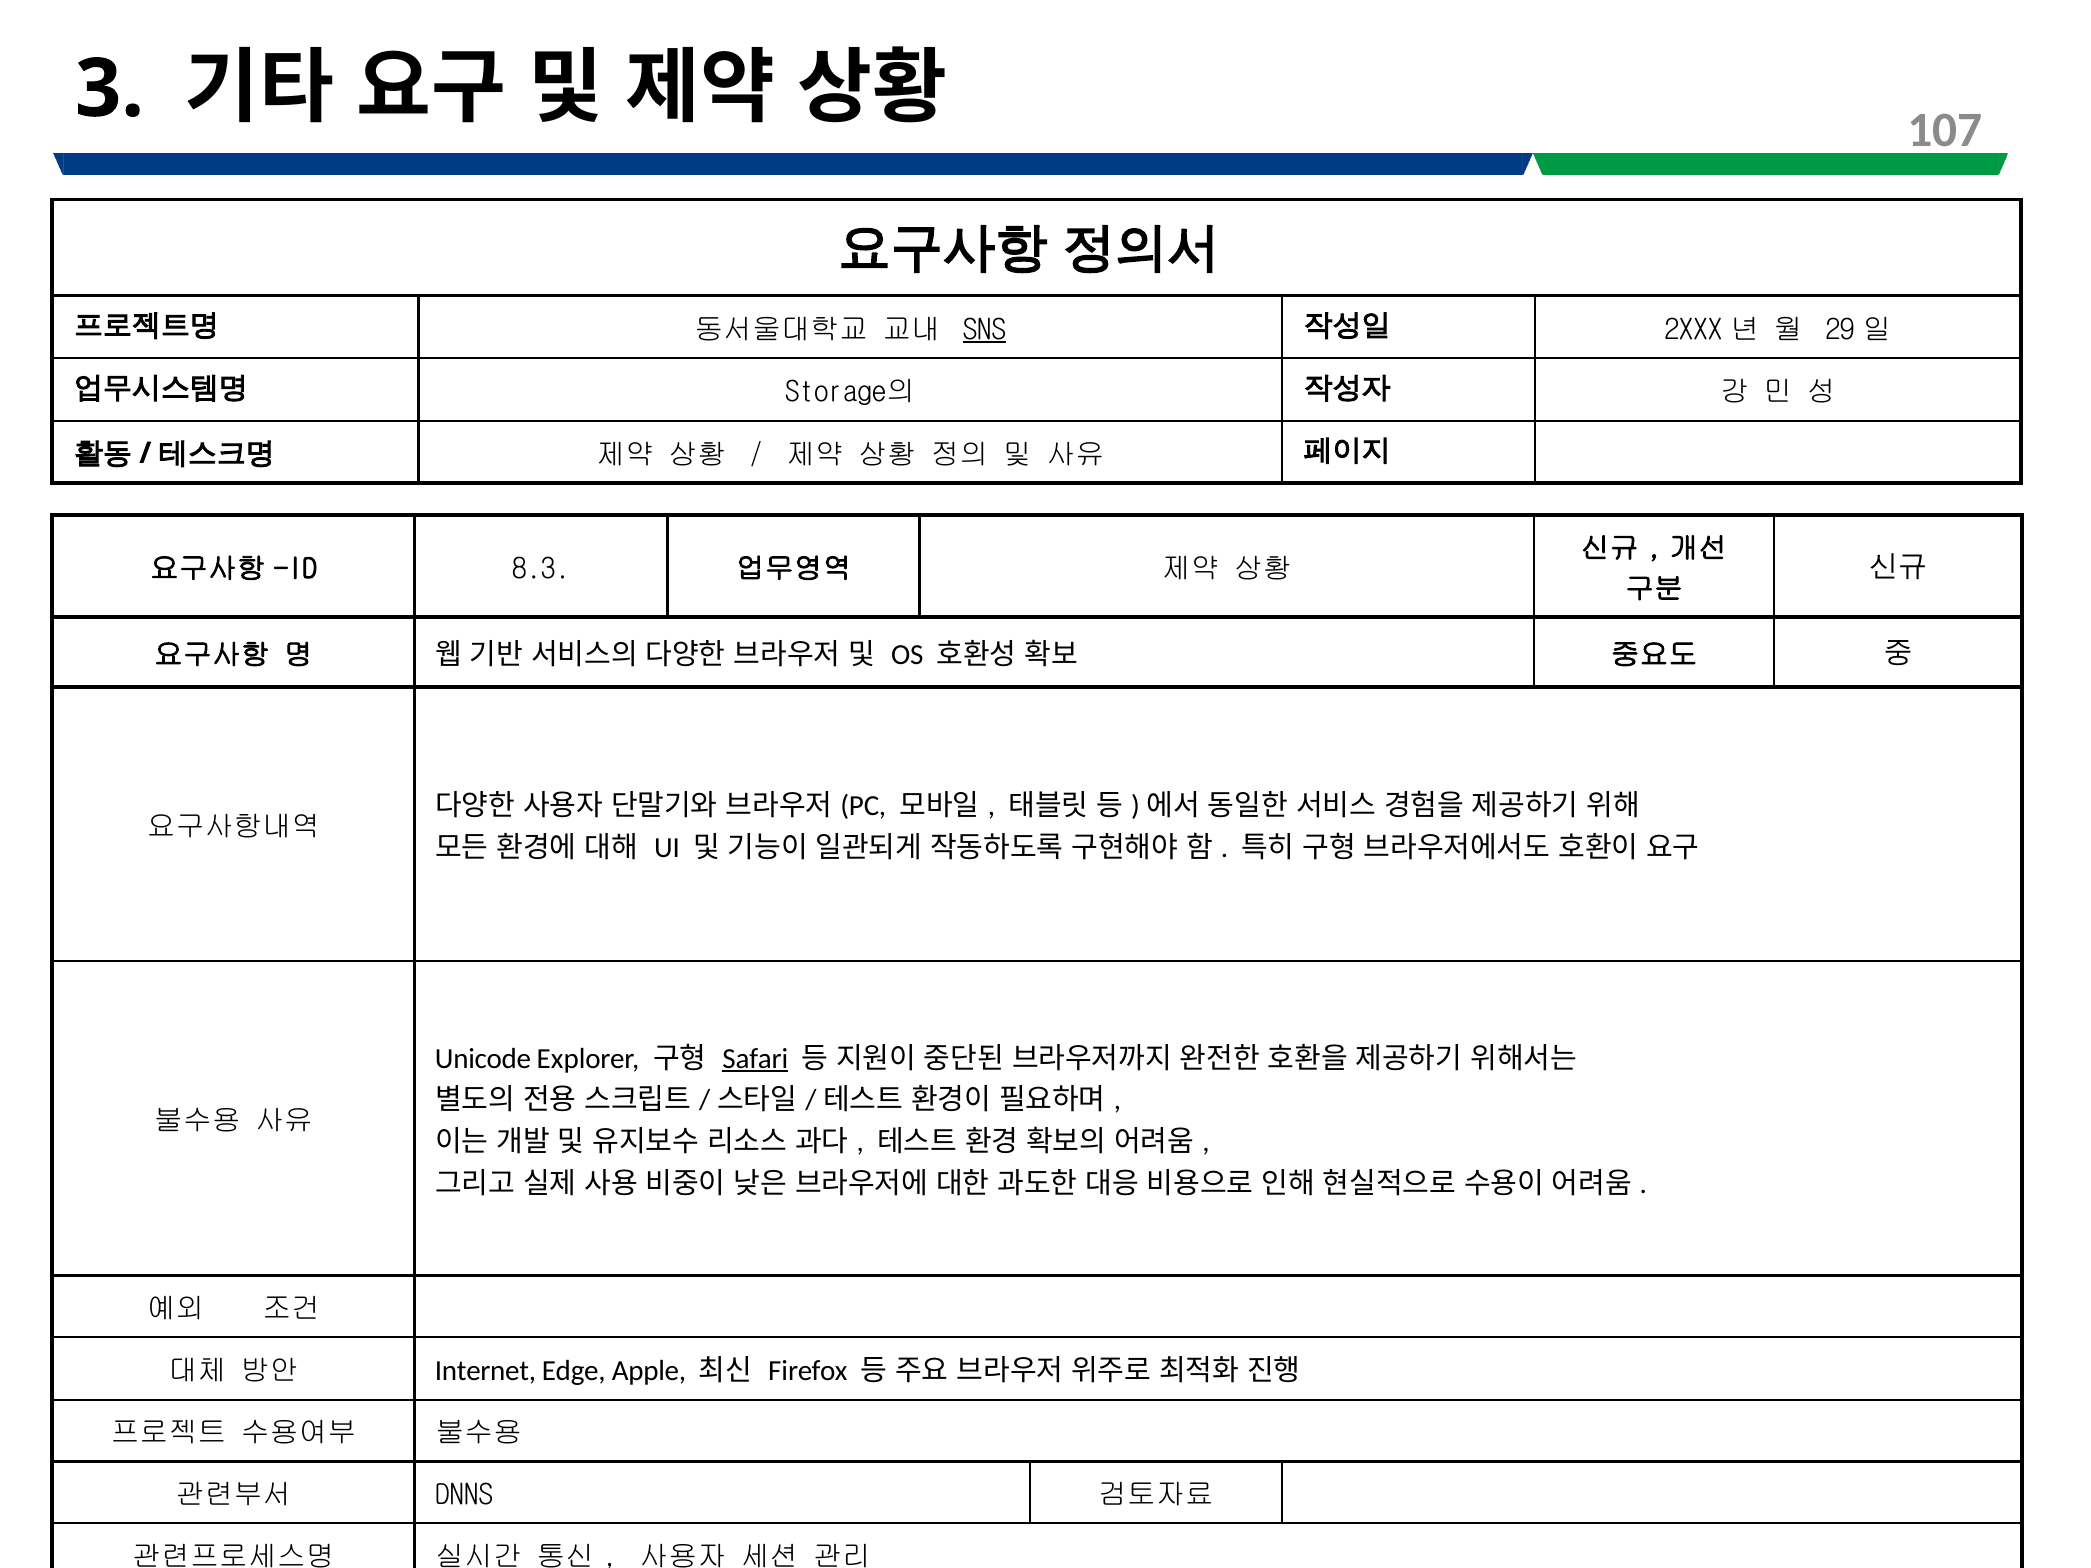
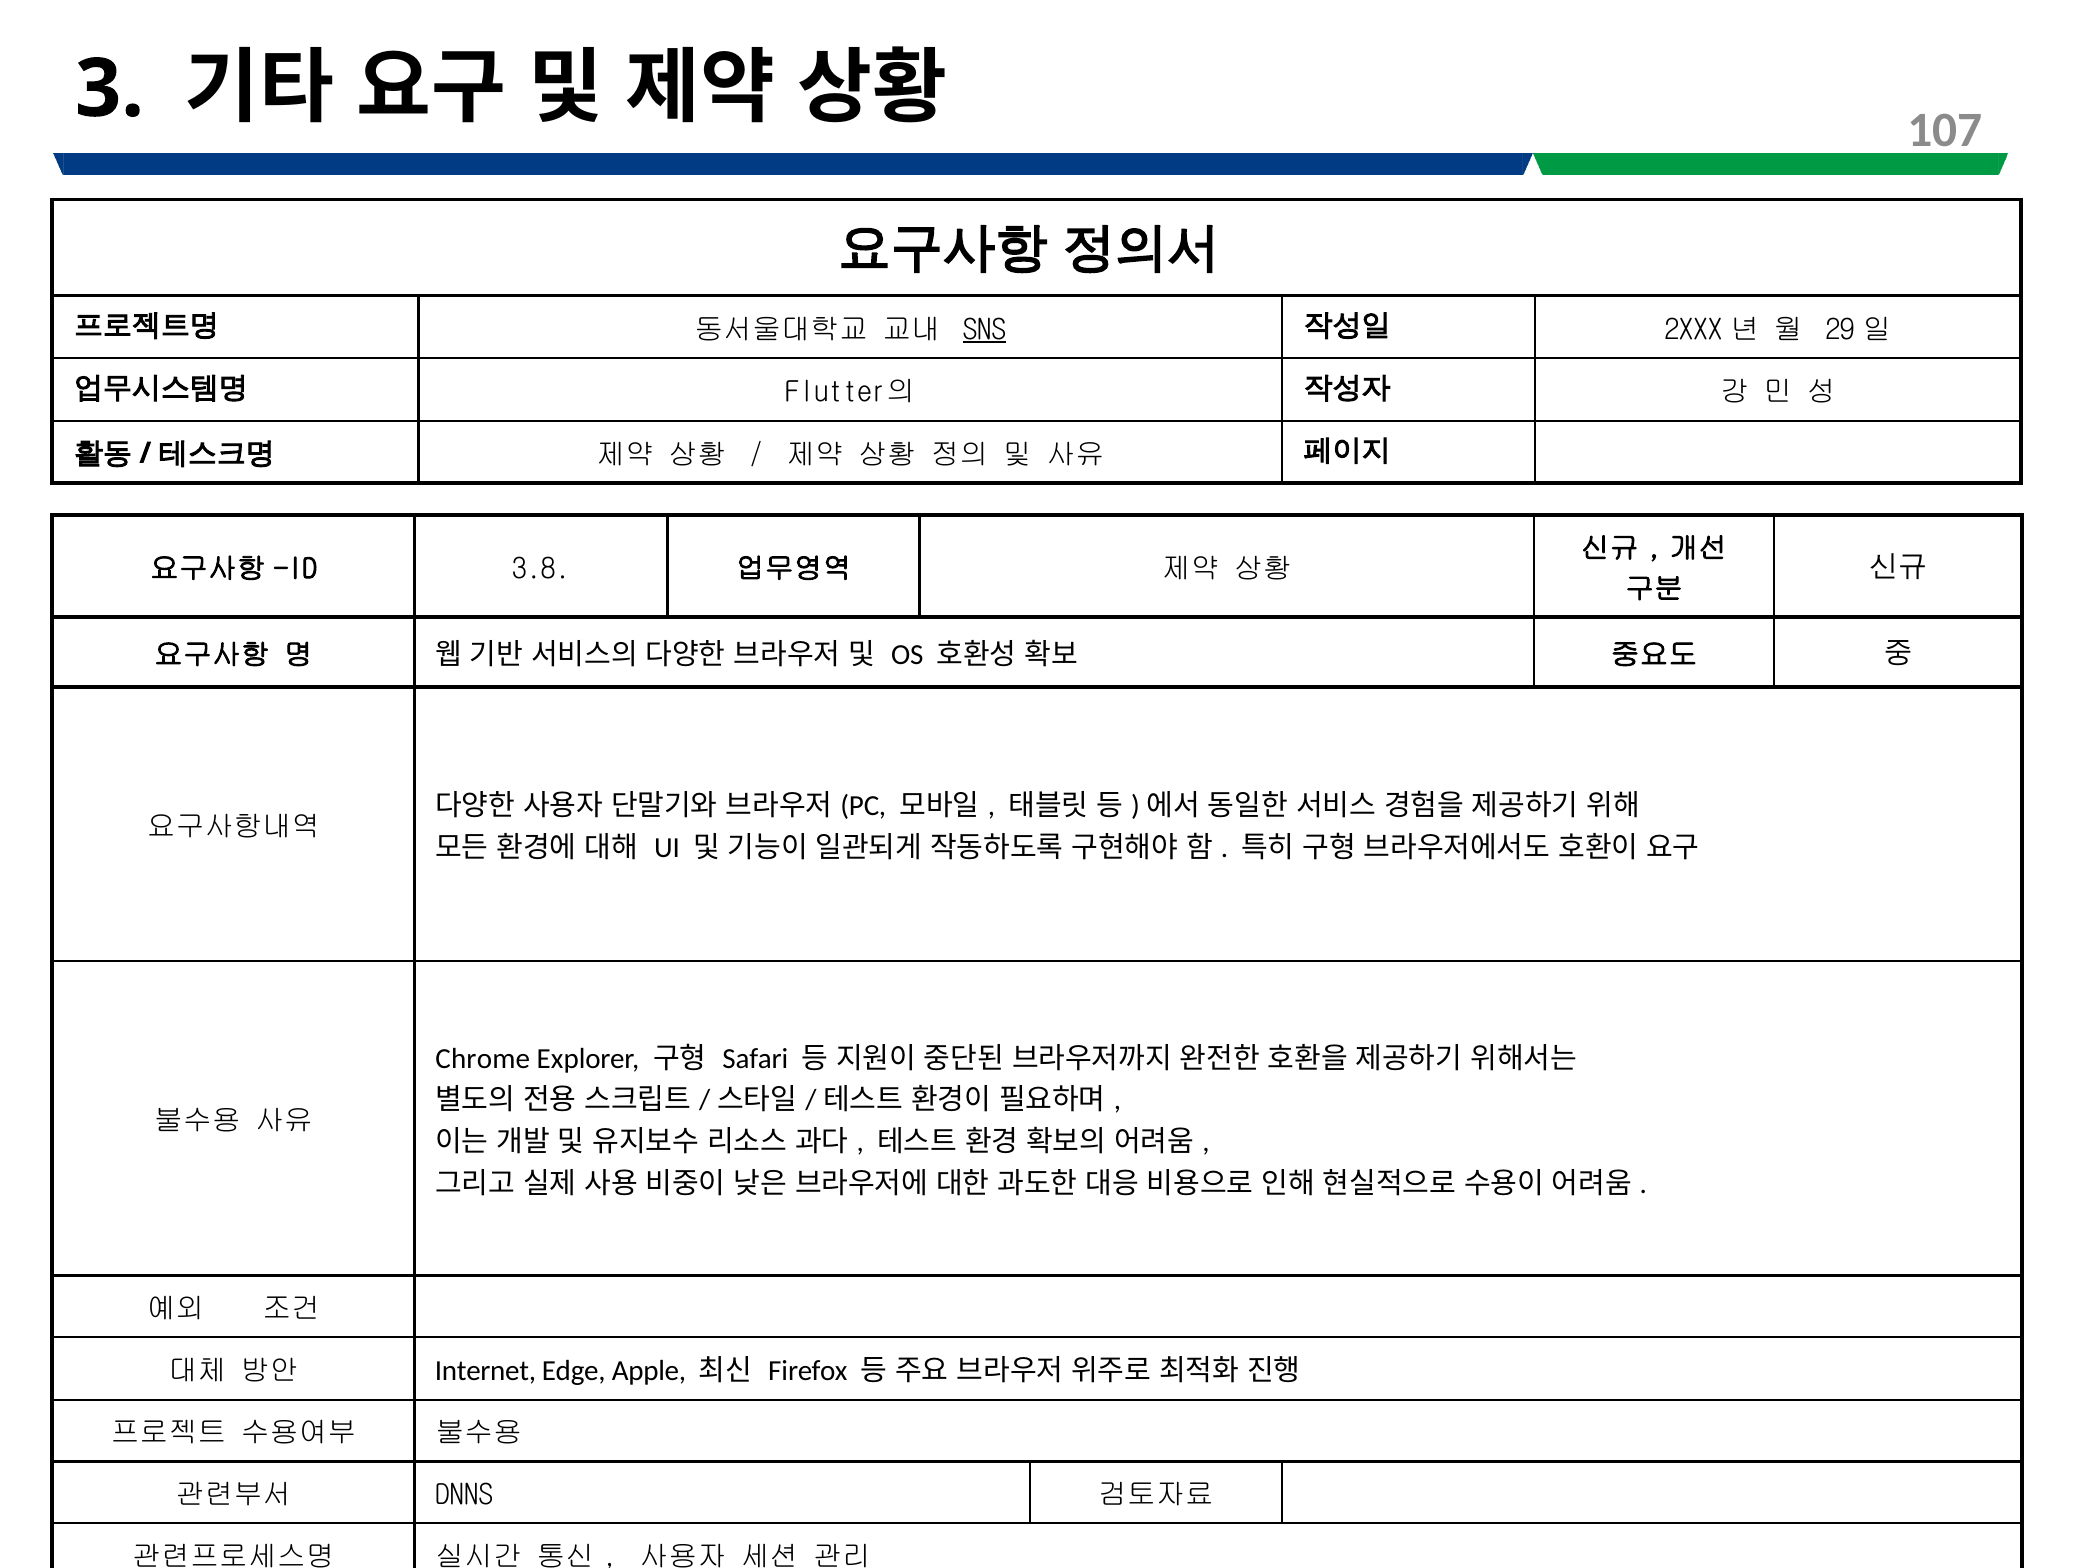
Storage의: Storage의 -> Flutter의 (850, 392)
8.3: 8.3 -> 3.8 (541, 569)
Unicode: Unicode -> Chrome (483, 1059)
Safari underline: present -> none (755, 1059)
